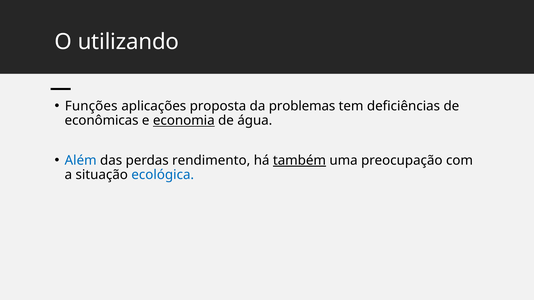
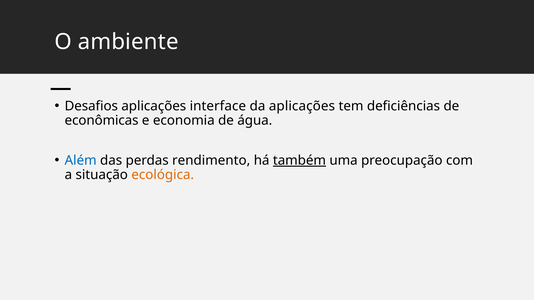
utilizando: utilizando -> ambiente (128, 42)
Funções: Funções -> Desafios (91, 106)
proposta: proposta -> interface (218, 106)
da problemas: problemas -> aplicações (302, 106)
economia underline: present -> none (184, 121)
ecológica colour: blue -> orange (163, 175)
